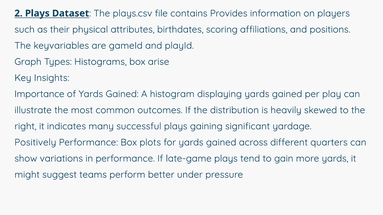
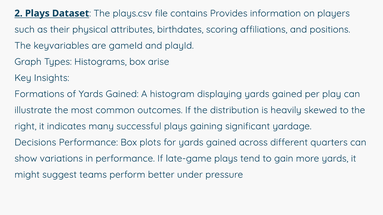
Importance: Importance -> Formations (39, 94)
Positively: Positively -> Decisions (35, 143)
